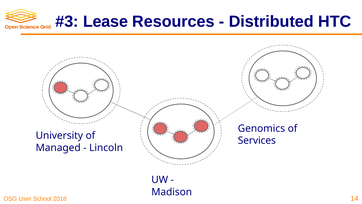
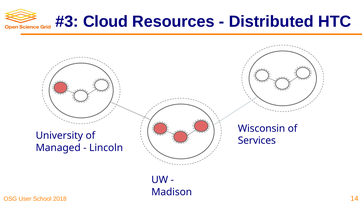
Lease: Lease -> Cloud (105, 21)
Genomics: Genomics -> Wisconsin (261, 128)
